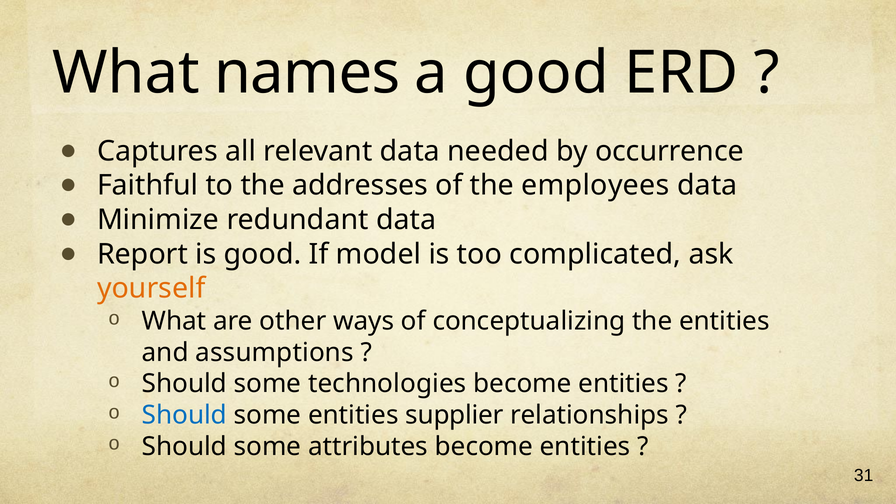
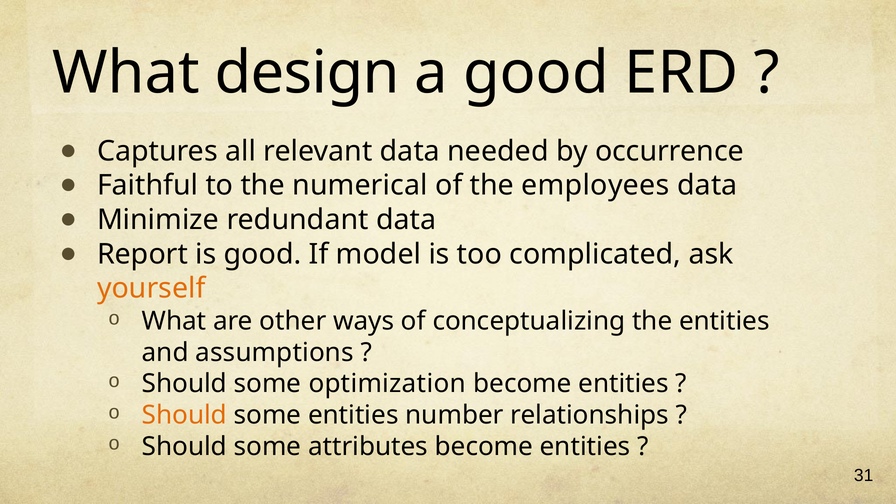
names: names -> design (307, 73)
addresses: addresses -> numerical (360, 185)
technologies: technologies -> optimization (387, 384)
Should colour: blue -> orange (184, 415)
supplier: supplier -> number (454, 415)
